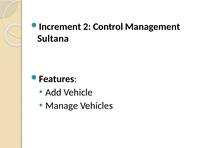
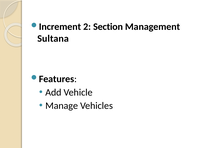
Control: Control -> Section (108, 27)
